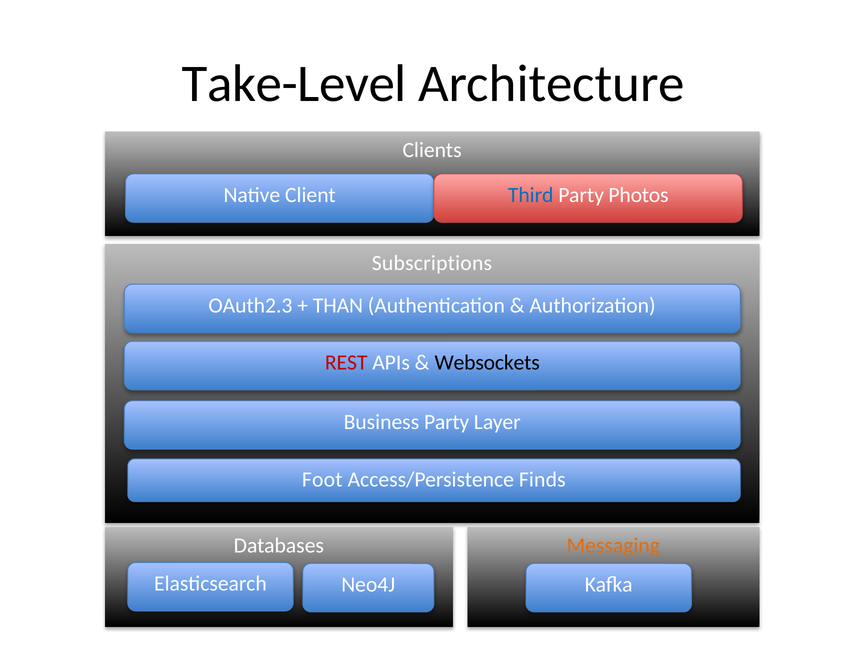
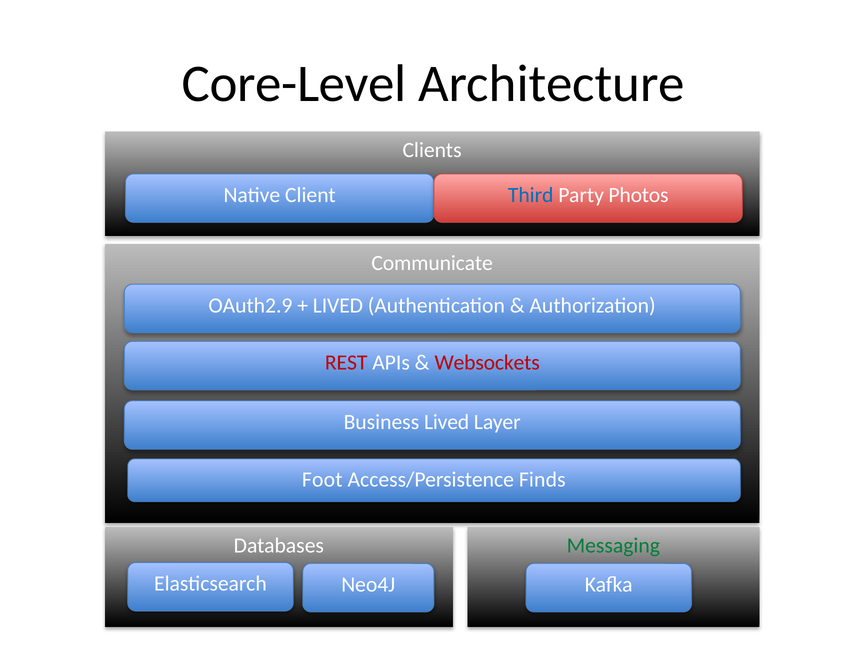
Take-Level: Take-Level -> Core-Level (294, 84)
Subscriptions: Subscriptions -> Communicate (432, 263)
OAuth2.3: OAuth2.3 -> OAuth2.9 (250, 305)
THAN: THAN -> LIVED (338, 305)
Websockets colour: black -> red (487, 363)
Business Party: Party -> Lived (447, 422)
Messaging colour: orange -> green (613, 546)
